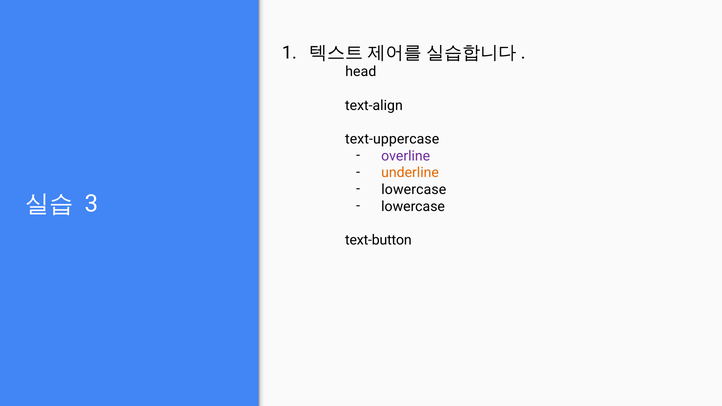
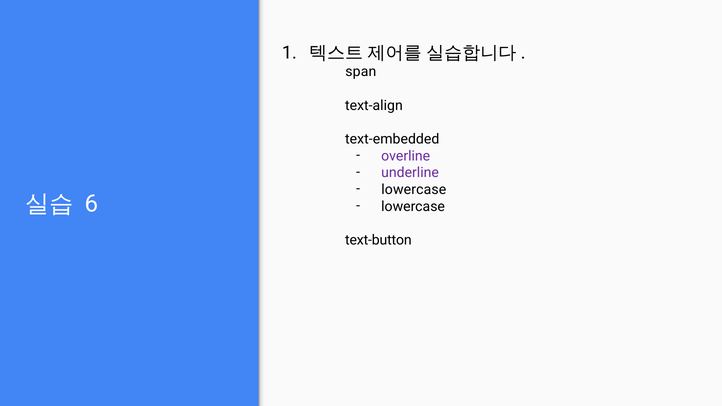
head: head -> span (361, 72)
text-uppercase: text-uppercase -> text-embedded (392, 139)
underline colour: orange -> purple (410, 173)
3: 3 -> 6 (92, 204)
